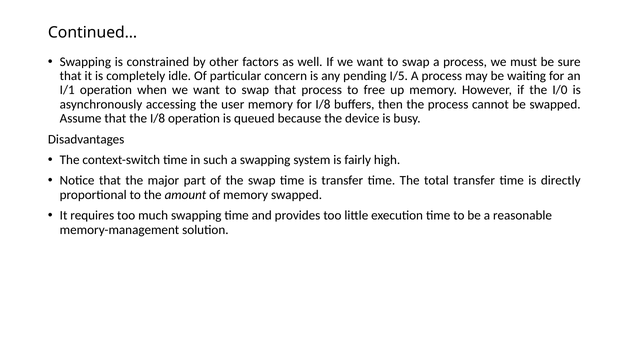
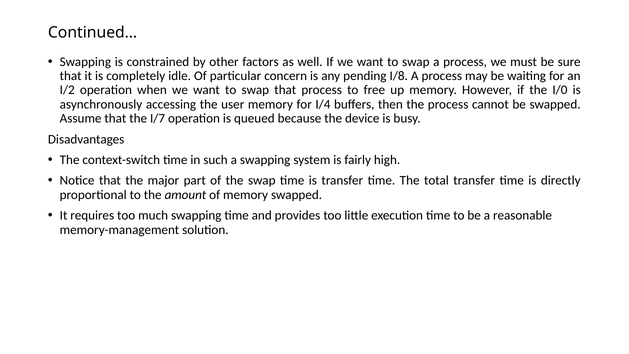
I/5: I/5 -> I/8 (399, 76)
I/1: I/1 -> I/2 (67, 90)
for I/8: I/8 -> I/4 (323, 104)
the I/8: I/8 -> I/7 (158, 118)
